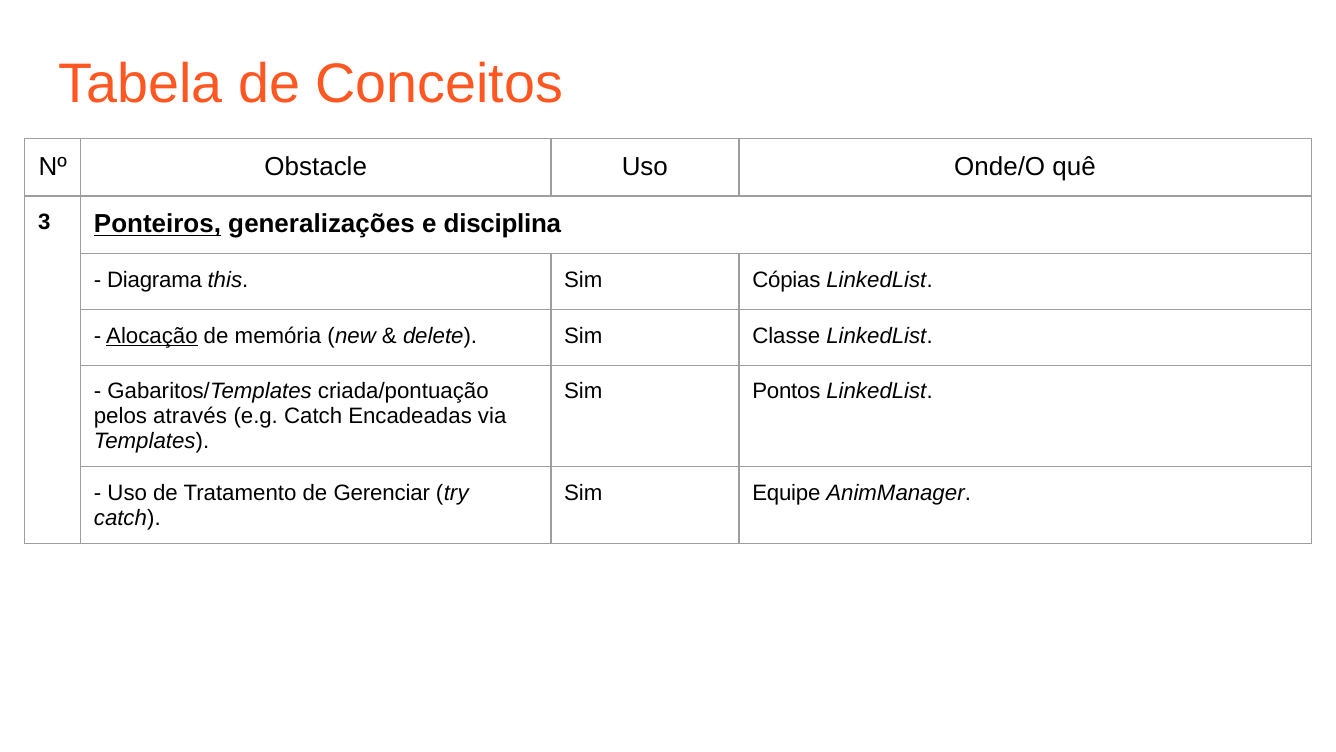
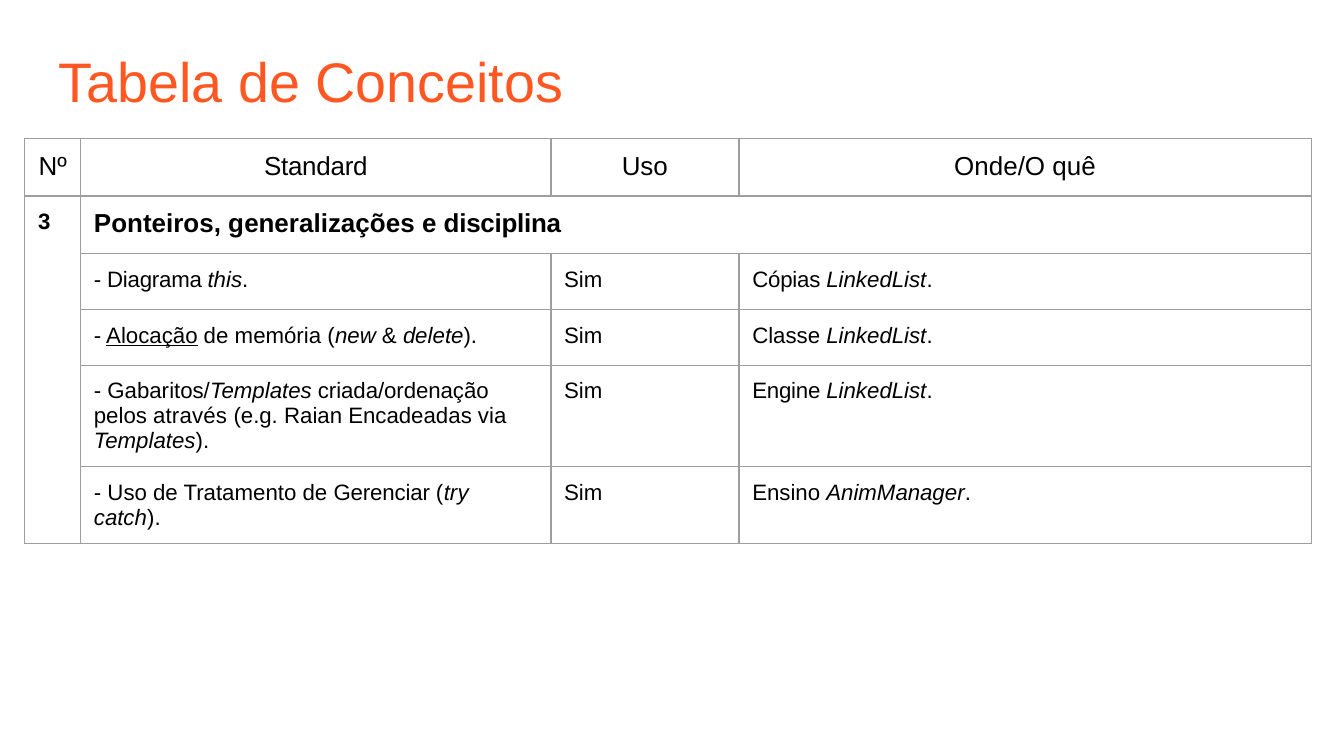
Obstacle: Obstacle -> Standard (316, 166)
Ponteiros underline: present -> none (157, 224)
criada/pontuação: criada/pontuação -> criada/ordenação (403, 391)
Pontos: Pontos -> Engine (786, 391)
e.g Catch: Catch -> Raian (313, 416)
Equipe: Equipe -> Ensino (786, 493)
